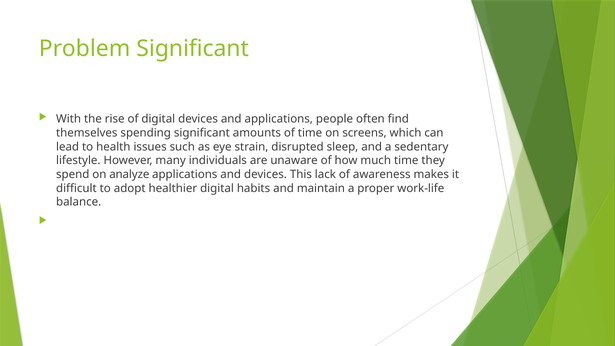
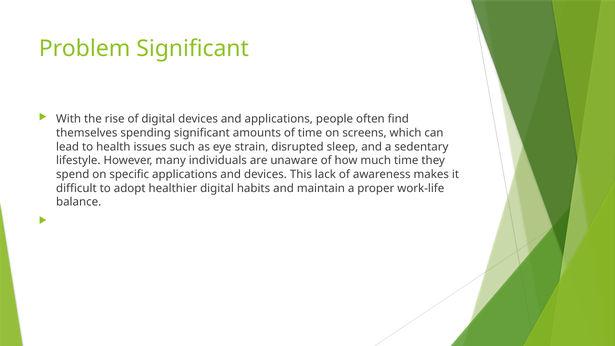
analyze: analyze -> specific (129, 174)
